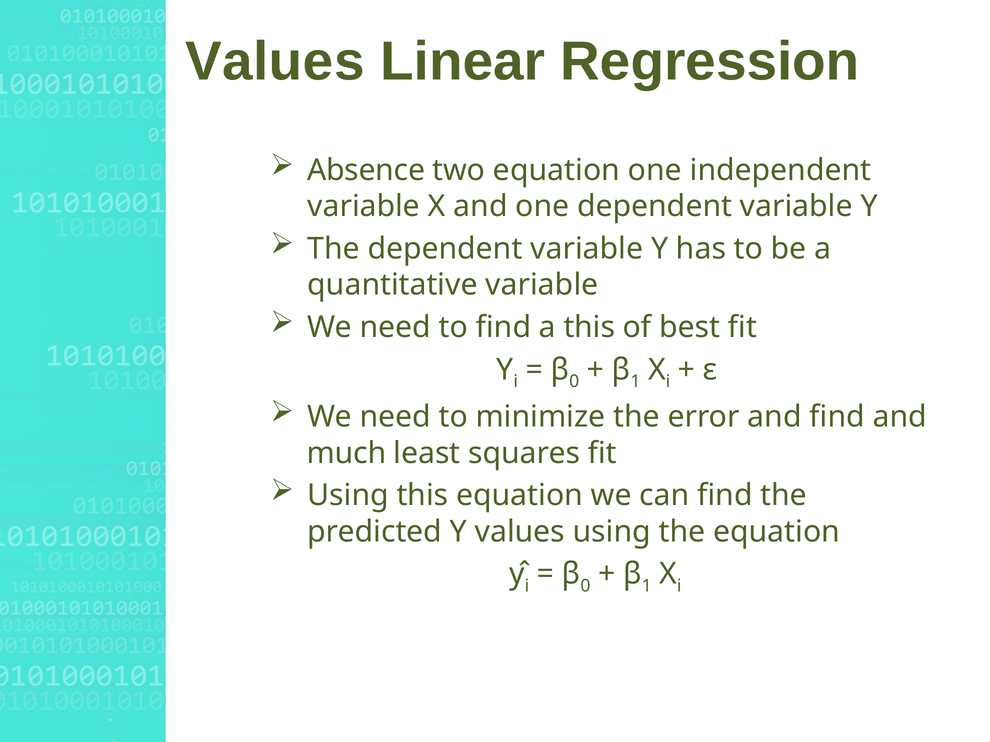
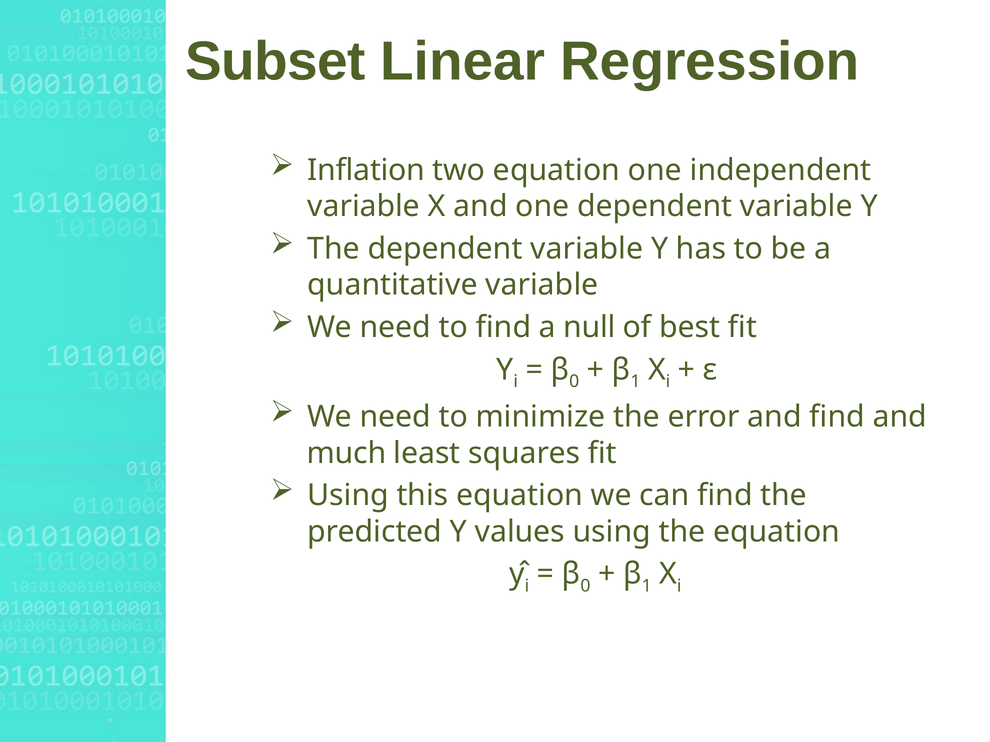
Values: Values -> Subset (275, 62)
Absence: Absence -> Inflation (366, 170)
a this: this -> null (589, 328)
